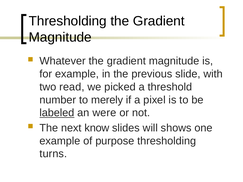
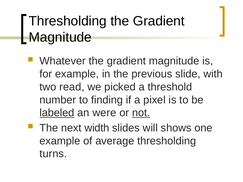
merely: merely -> finding (107, 100)
not underline: none -> present (141, 113)
know: know -> width (97, 128)
purpose: purpose -> average (115, 141)
